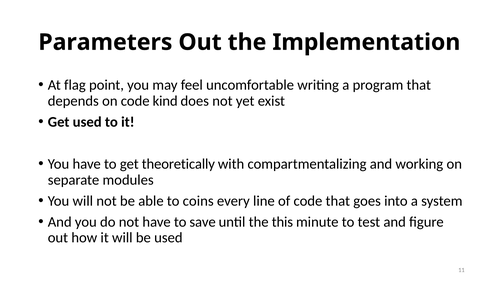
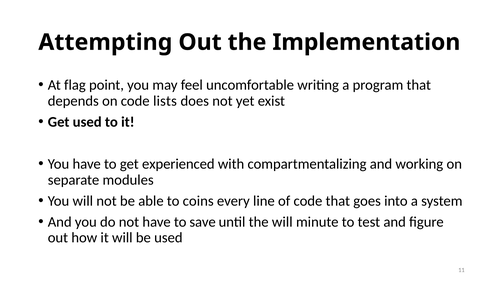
Parameters: Parameters -> Attempting (105, 42)
kind: kind -> lists (165, 101)
theoretically: theoretically -> experienced (178, 164)
the this: this -> will (282, 222)
